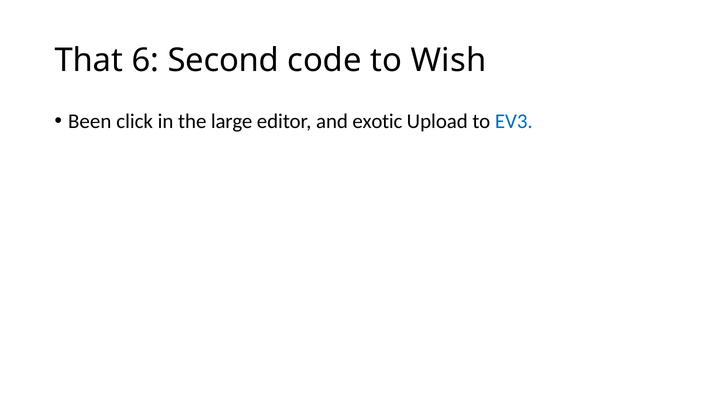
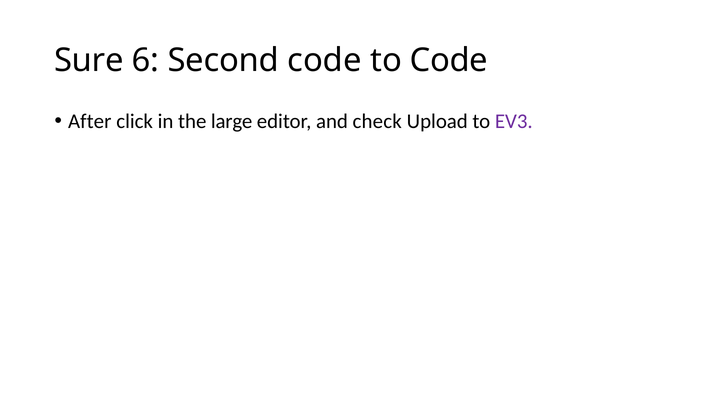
That: That -> Sure (89, 60)
to Wish: Wish -> Code (449, 60)
Been: Been -> After (90, 121)
exotic: exotic -> check (377, 121)
EV3 colour: blue -> purple (514, 121)
